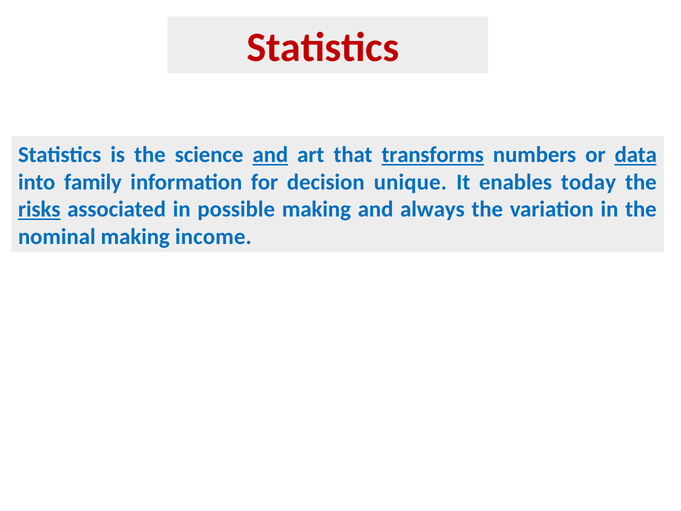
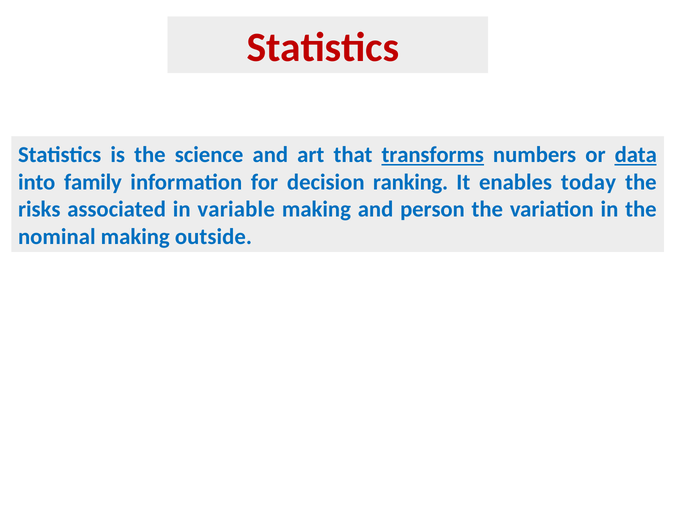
and underline: present -> none (270, 155)
unique: unique -> ranking (411, 182)
risks underline: present -> none (39, 209)
possible: possible -> variable (236, 209)
always: always -> person (432, 209)
income: income -> outside (213, 236)
